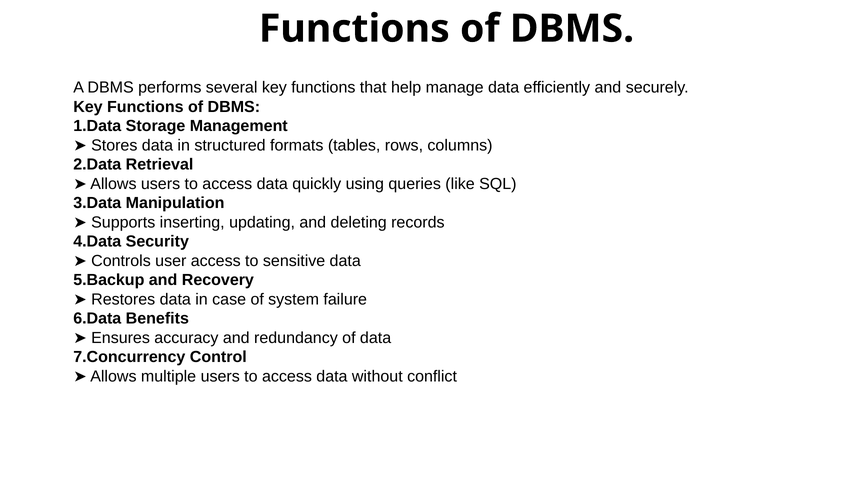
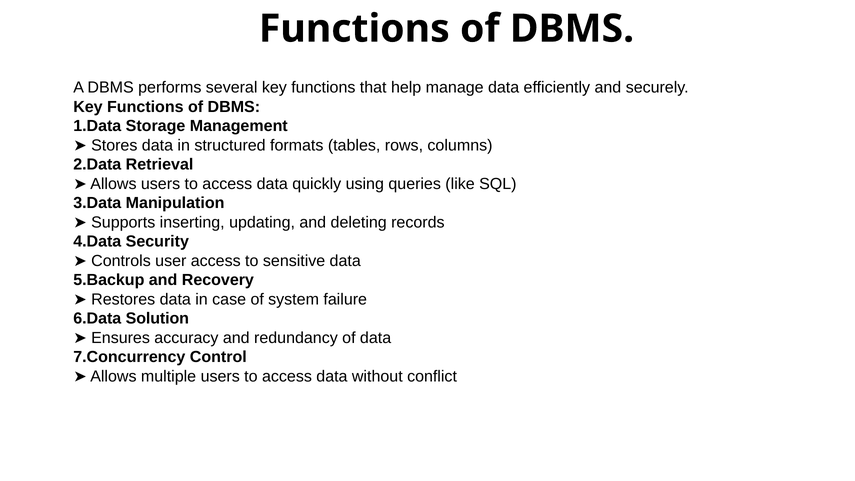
Benefits: Benefits -> Solution (157, 319)
